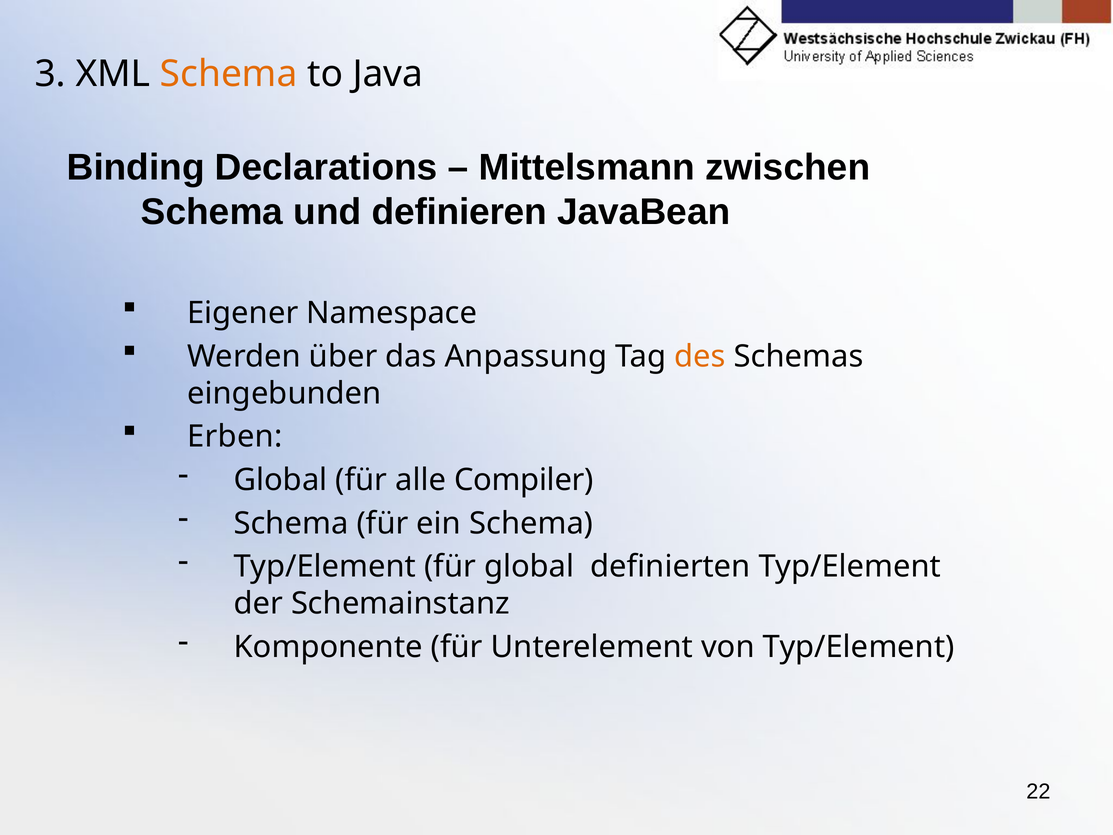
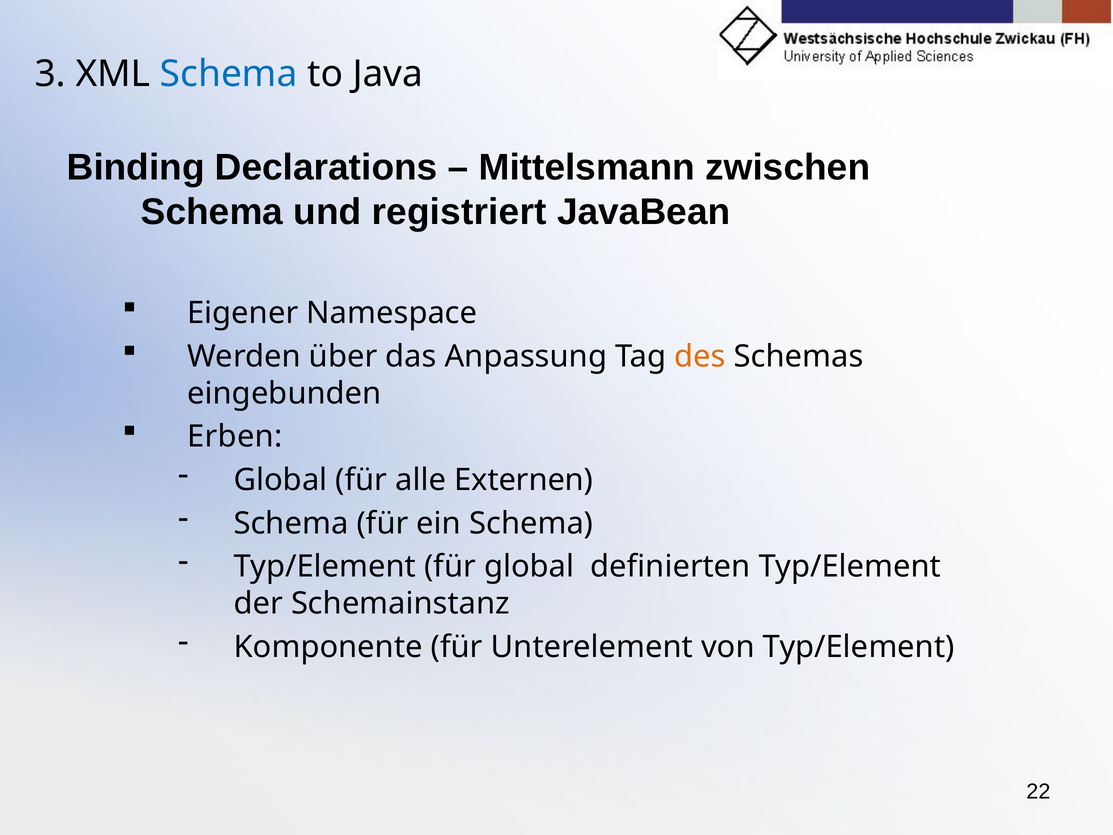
Schema colour: orange -> blue (229, 74)
definieren: definieren -> registriert (459, 212)
Compiler: Compiler -> Externen (524, 480)
